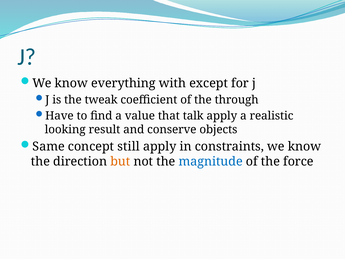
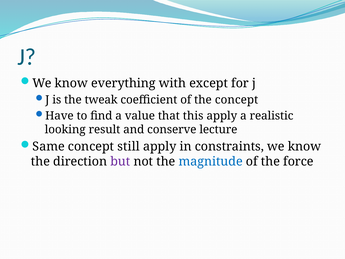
the through: through -> concept (237, 100)
talk: talk -> this (193, 116)
objects: objects -> lecture (218, 130)
but colour: orange -> purple (120, 161)
